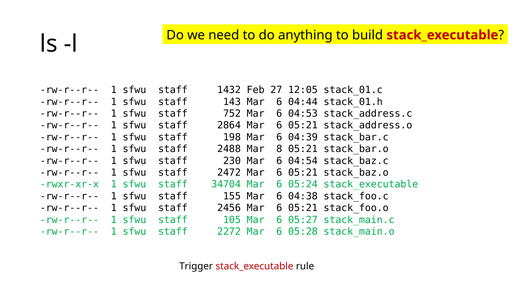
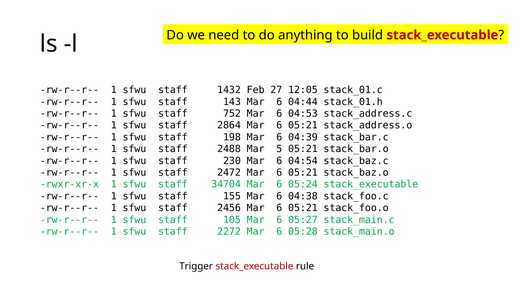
8: 8 -> 5 (279, 149)
